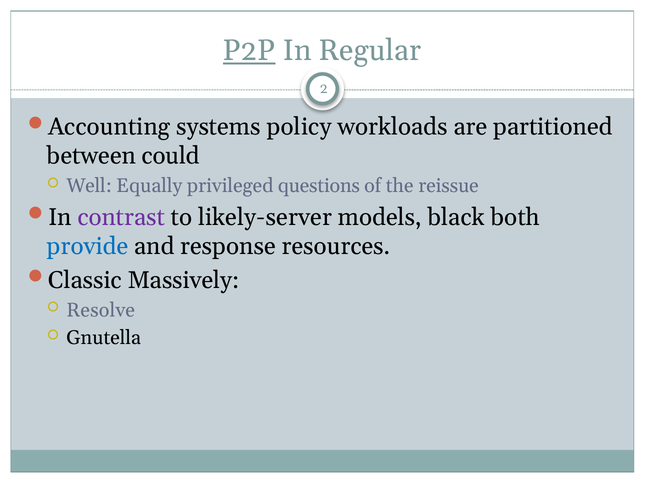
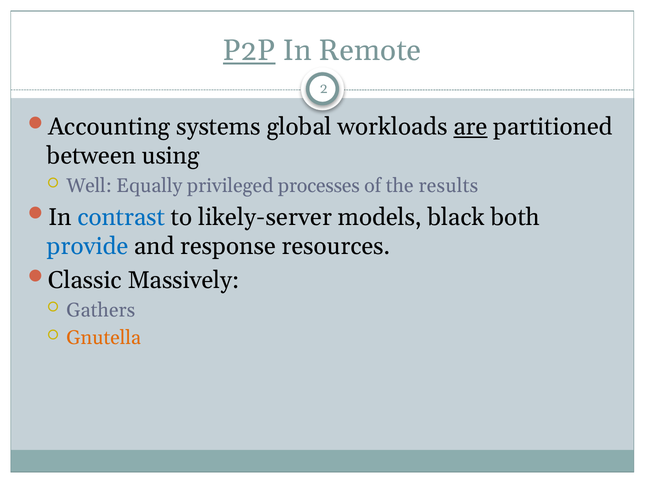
Regular: Regular -> Remote (370, 51)
policy: policy -> global (299, 127)
are underline: none -> present (470, 127)
could: could -> using (171, 156)
questions: questions -> processes (319, 186)
reissue: reissue -> results (448, 186)
contrast colour: purple -> blue (121, 218)
Resolve: Resolve -> Gathers (101, 311)
Gnutella colour: black -> orange (104, 338)
